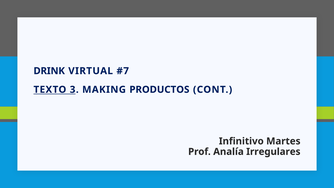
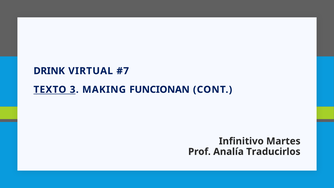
PRODUCTOS: PRODUCTOS -> FUNCIONAN (159, 90)
Irregulares: Irregulares -> Traducirlos (273, 152)
